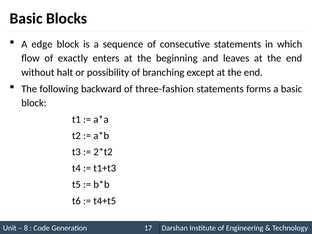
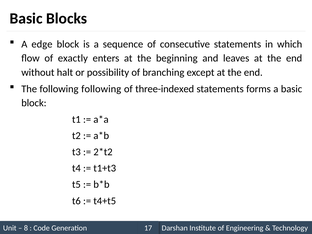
following backward: backward -> following (101, 89)
three-fashion: three-fashion -> three-indexed (165, 89)
